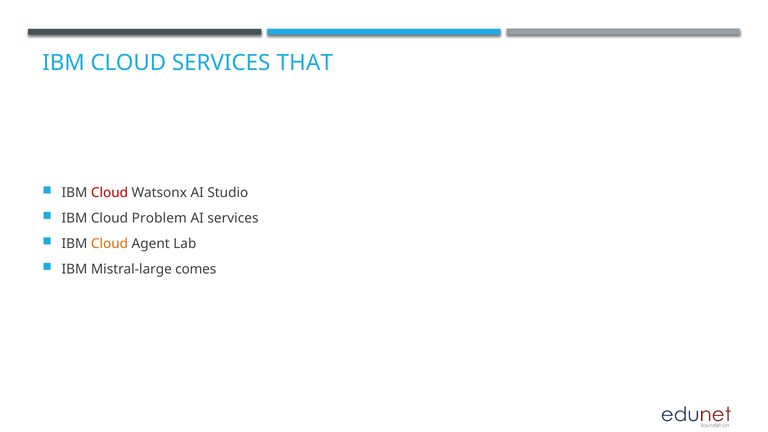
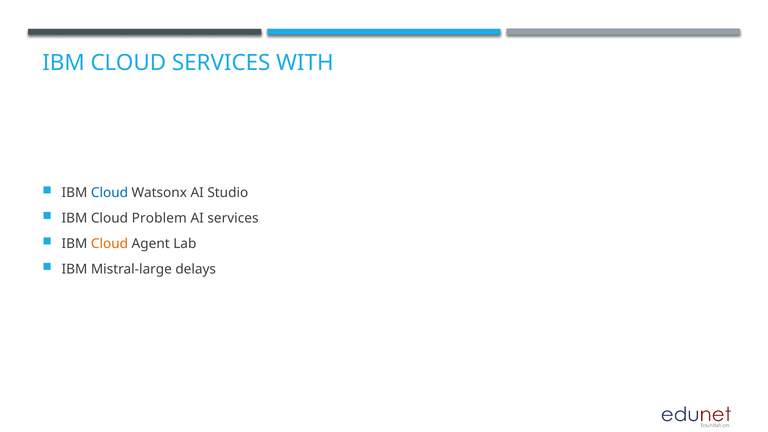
THAT: THAT -> WITH (305, 63)
Cloud colour: red -> blue (110, 193)
comes: comes -> delays (196, 269)
